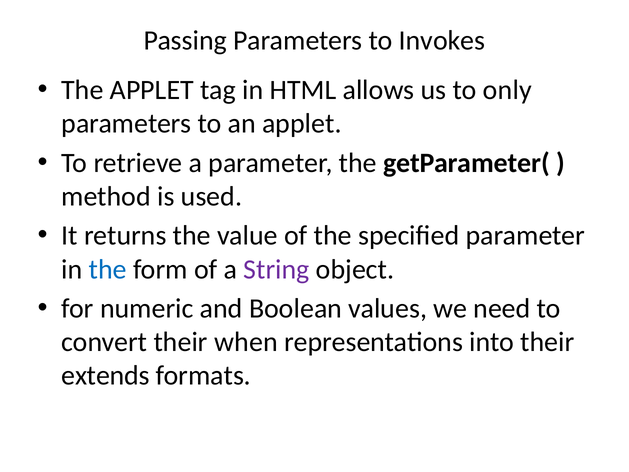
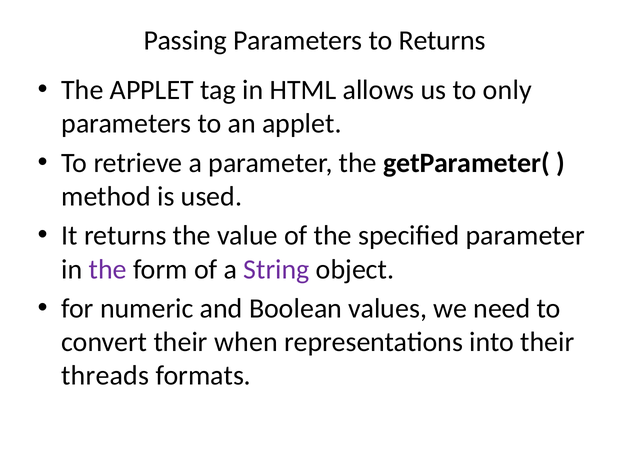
to Invokes: Invokes -> Returns (442, 41)
the colour: blue -> purple (108, 269)
extends: extends -> threads (105, 375)
